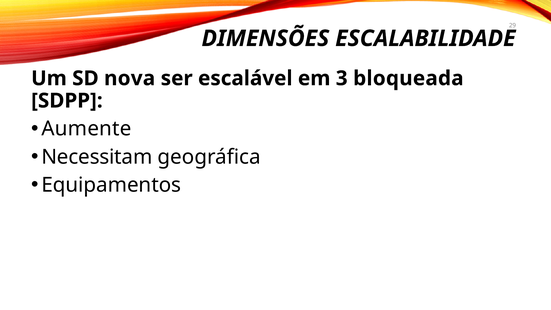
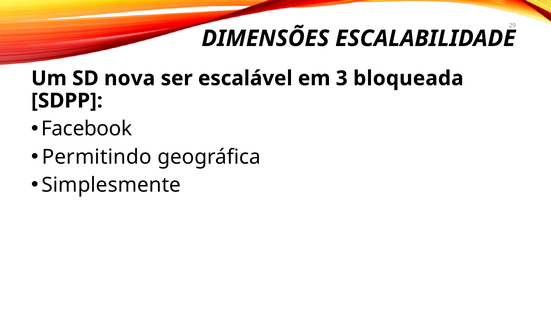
Aumente: Aumente -> Facebook (87, 129)
Necessitam: Necessitam -> Permitindo (97, 157)
Equipamentos: Equipamentos -> Simplesmente (111, 185)
